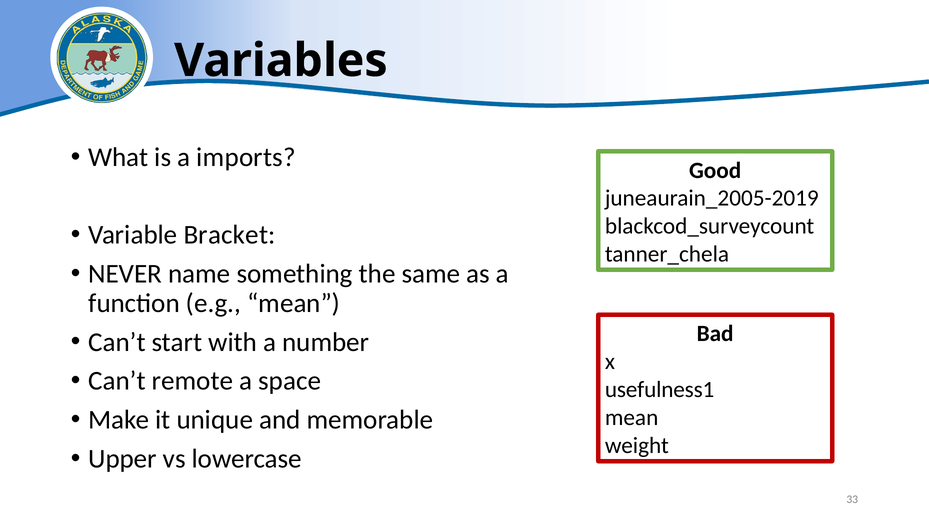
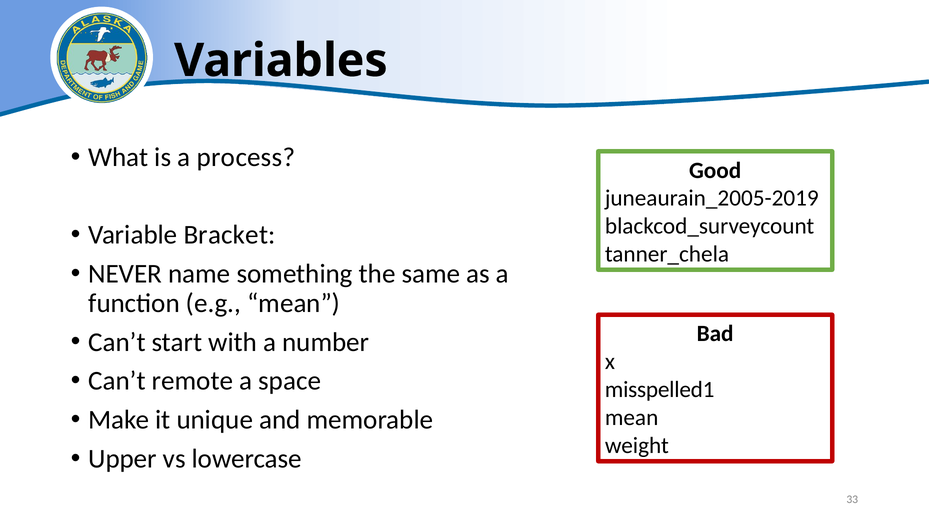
imports: imports -> process (246, 157)
usefulness1: usefulness1 -> misspelled1 (660, 389)
